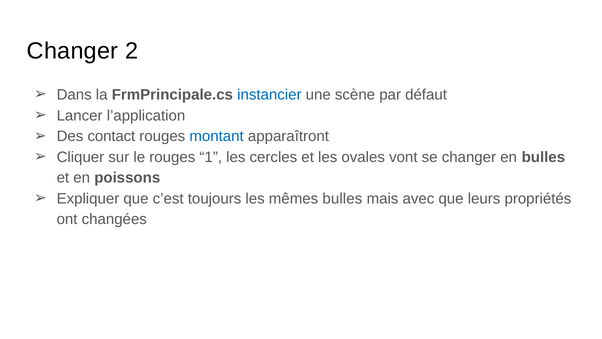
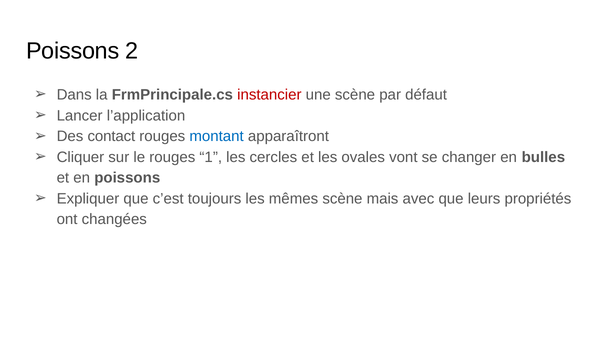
Changer: Changer -> Poissons (73, 51)
instancier colour: blue -> red (269, 95)
mêmes bulles: bulles -> scène (342, 198)
